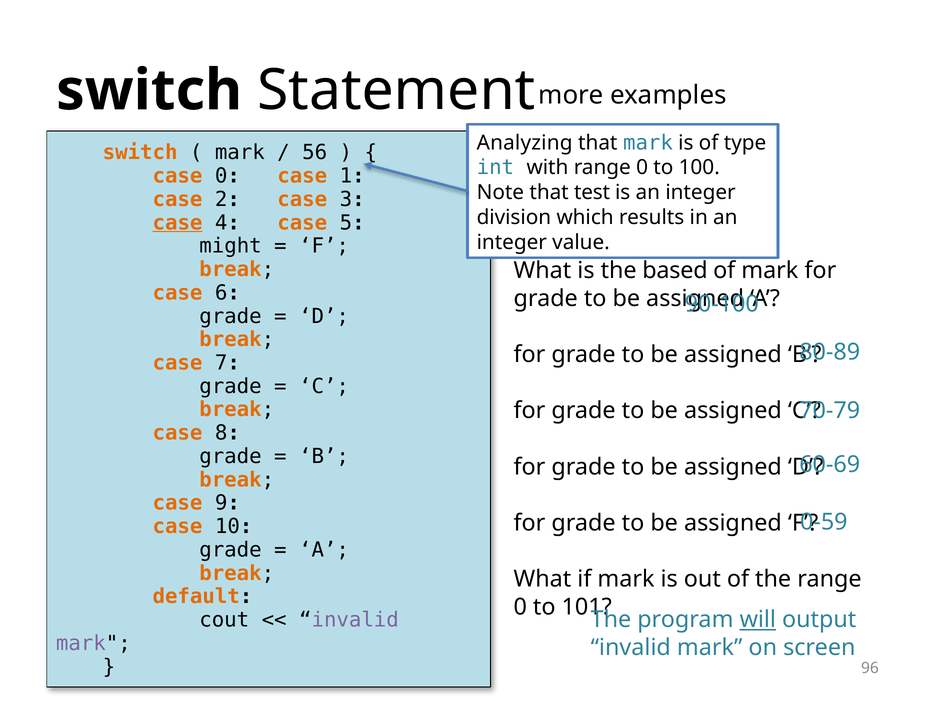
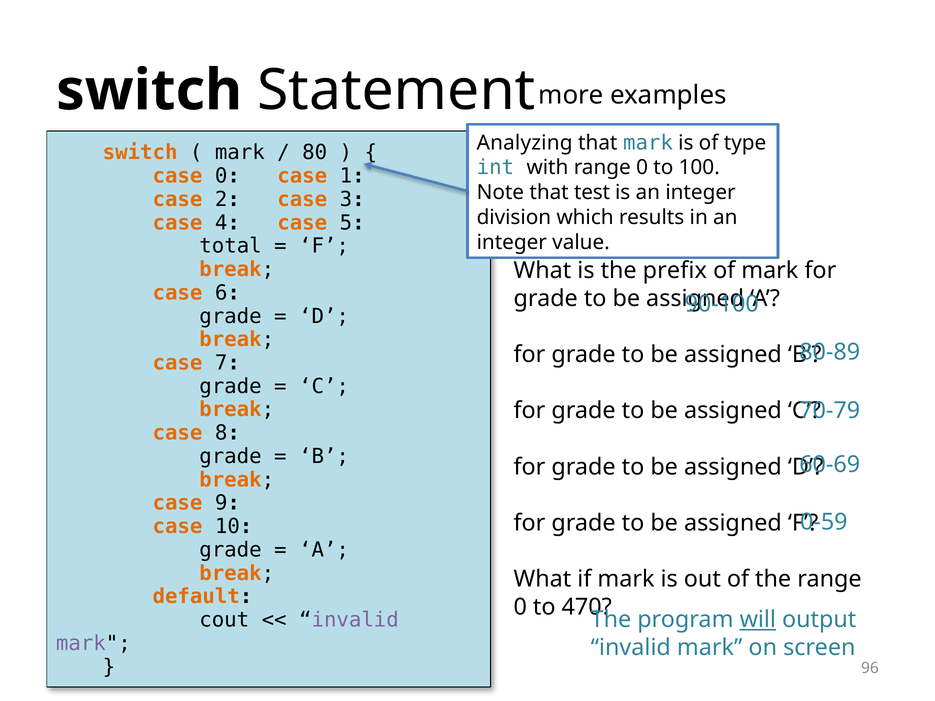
56: 56 -> 80 (315, 153)
case underline: present -> none (178, 223)
might: might -> total (231, 246)
based: based -> prefix (675, 271)
101: 101 -> 470 (587, 607)
